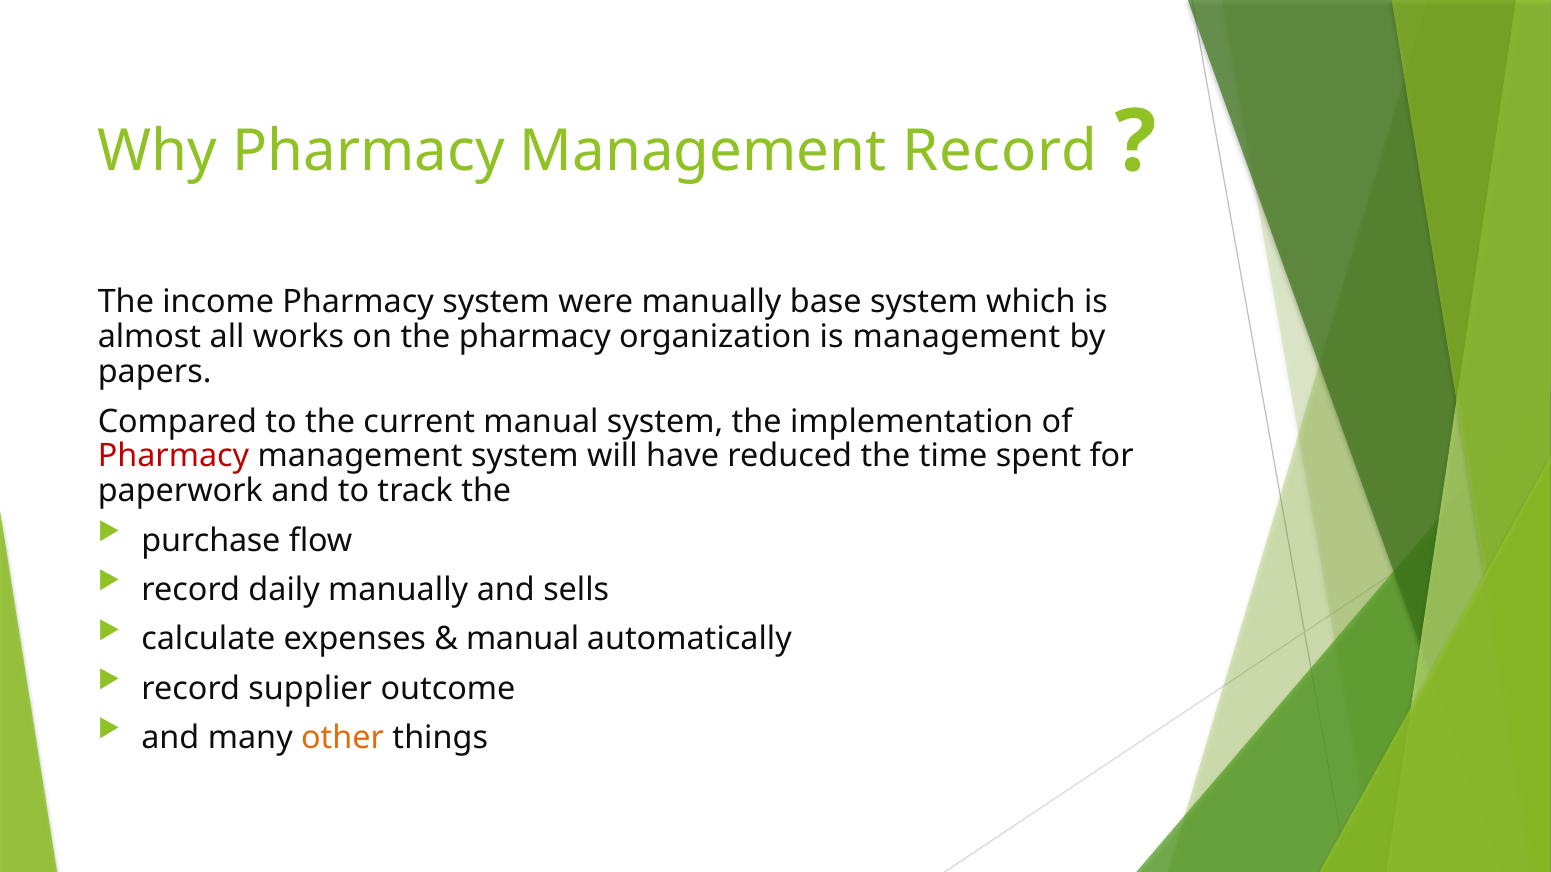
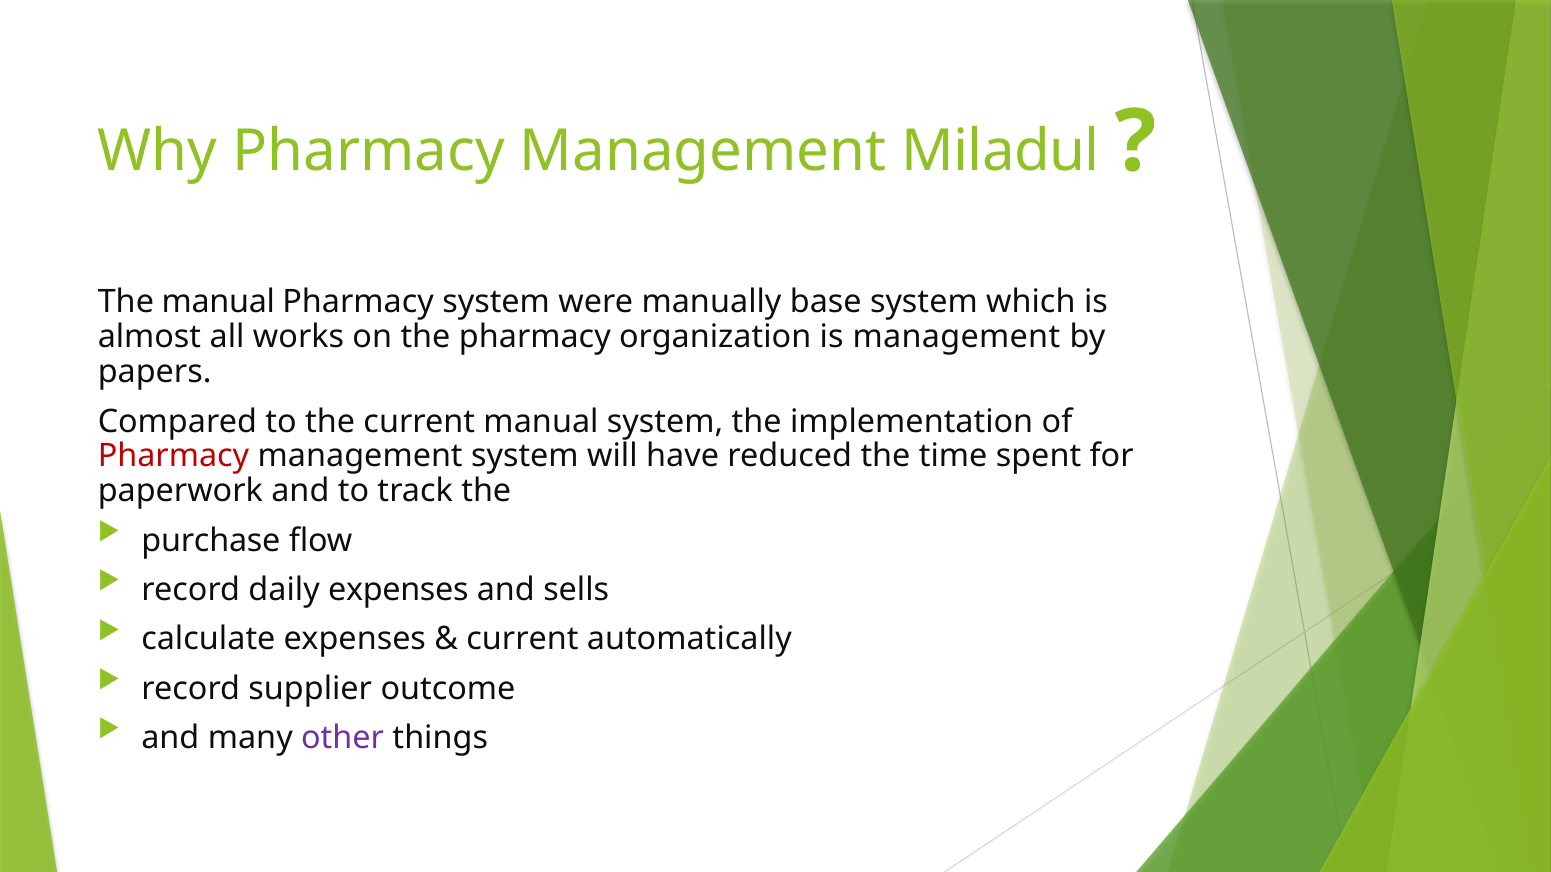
Management Record: Record -> Miladul (1001, 151)
The income: income -> manual (218, 302)
daily manually: manually -> expenses (398, 590)
manual: manual -> current (523, 640)
other colour: orange -> purple (343, 738)
